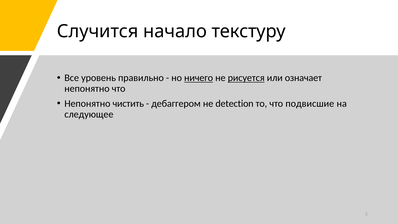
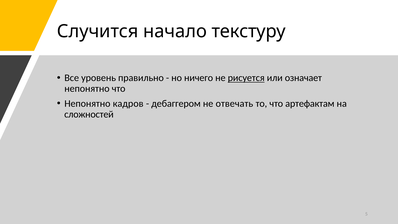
ничего underline: present -> none (199, 78)
чистить: чистить -> кадров (128, 103)
detection: detection -> отвечать (234, 103)
подвисшие: подвисшие -> артефактам (310, 103)
следующее: следующее -> сложностей (89, 114)
